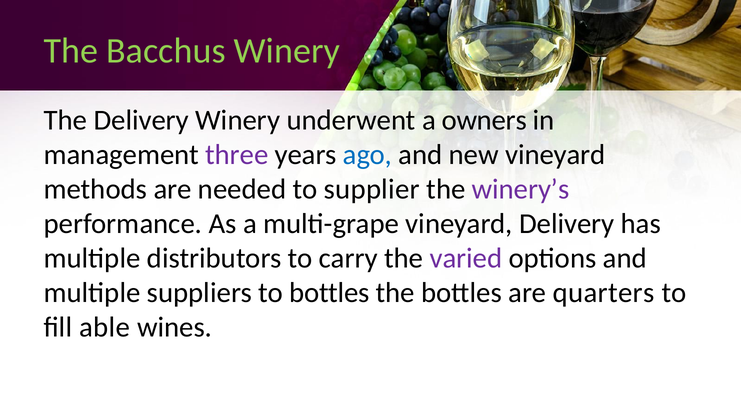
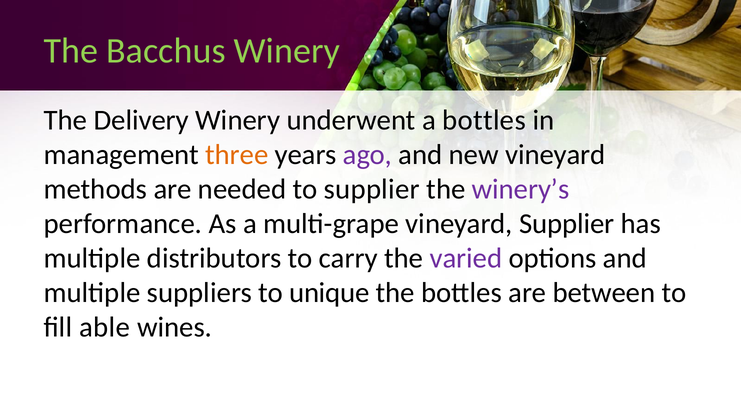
a owners: owners -> bottles (484, 120)
three colour: purple -> orange (237, 155)
ago colour: blue -> purple (367, 155)
vineyard Delivery: Delivery -> Supplier (567, 224)
to bottles: bottles -> unique (329, 293)
quarters: quarters -> between (604, 293)
